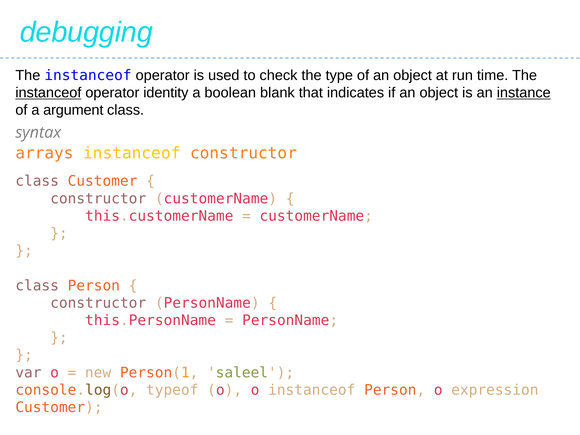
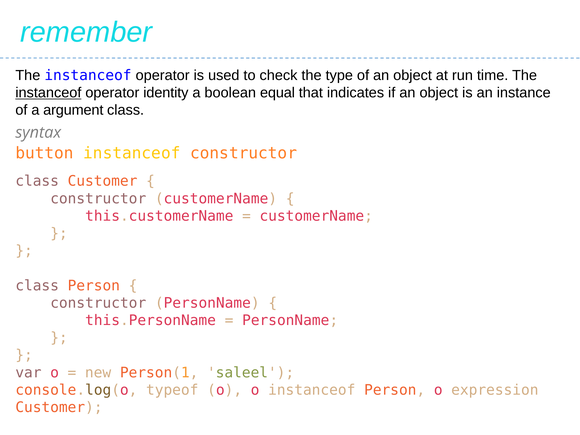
debugging: debugging -> remember (86, 32)
blank: blank -> equal (277, 93)
instance underline: present -> none (524, 93)
arrays: arrays -> button (44, 153)
